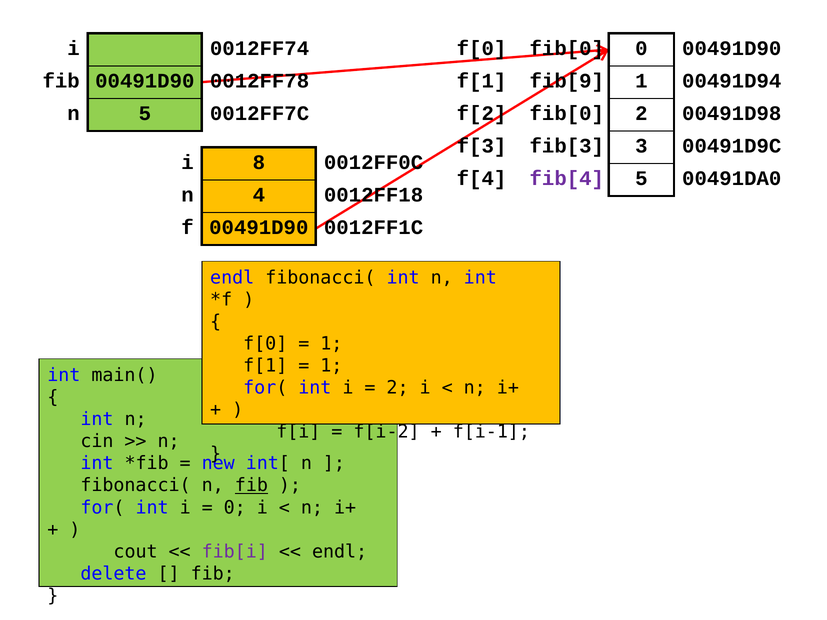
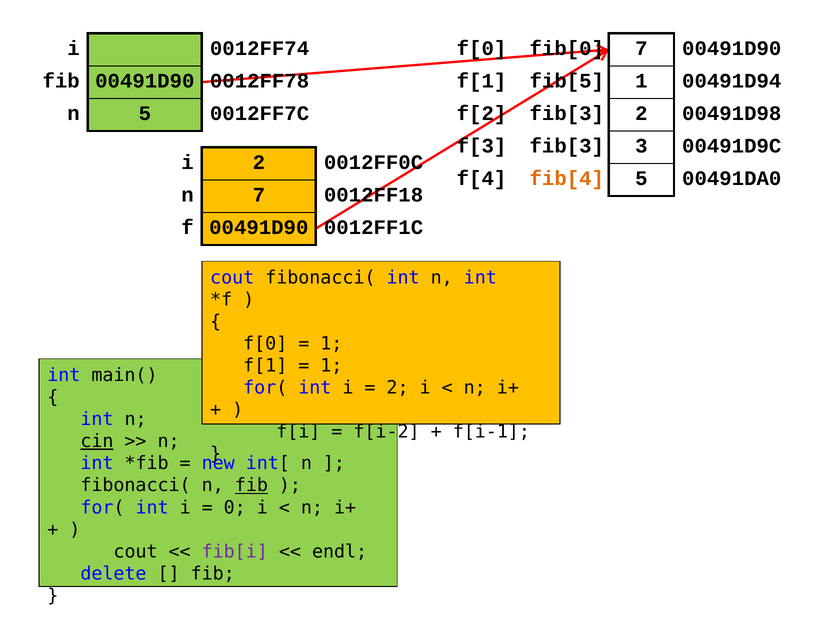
fib[0 0: 0 -> 7 (641, 48)
fib[9: fib[9 -> fib[5 (567, 81)
f[2 fib[0: fib[0 -> fib[3 (567, 113)
i 8: 8 -> 2 (259, 162)
fib[4 colour: purple -> orange (567, 179)
n 4: 4 -> 7 (259, 195)
endl: endl -> cout (232, 278)
cin underline: none -> present (97, 442)
